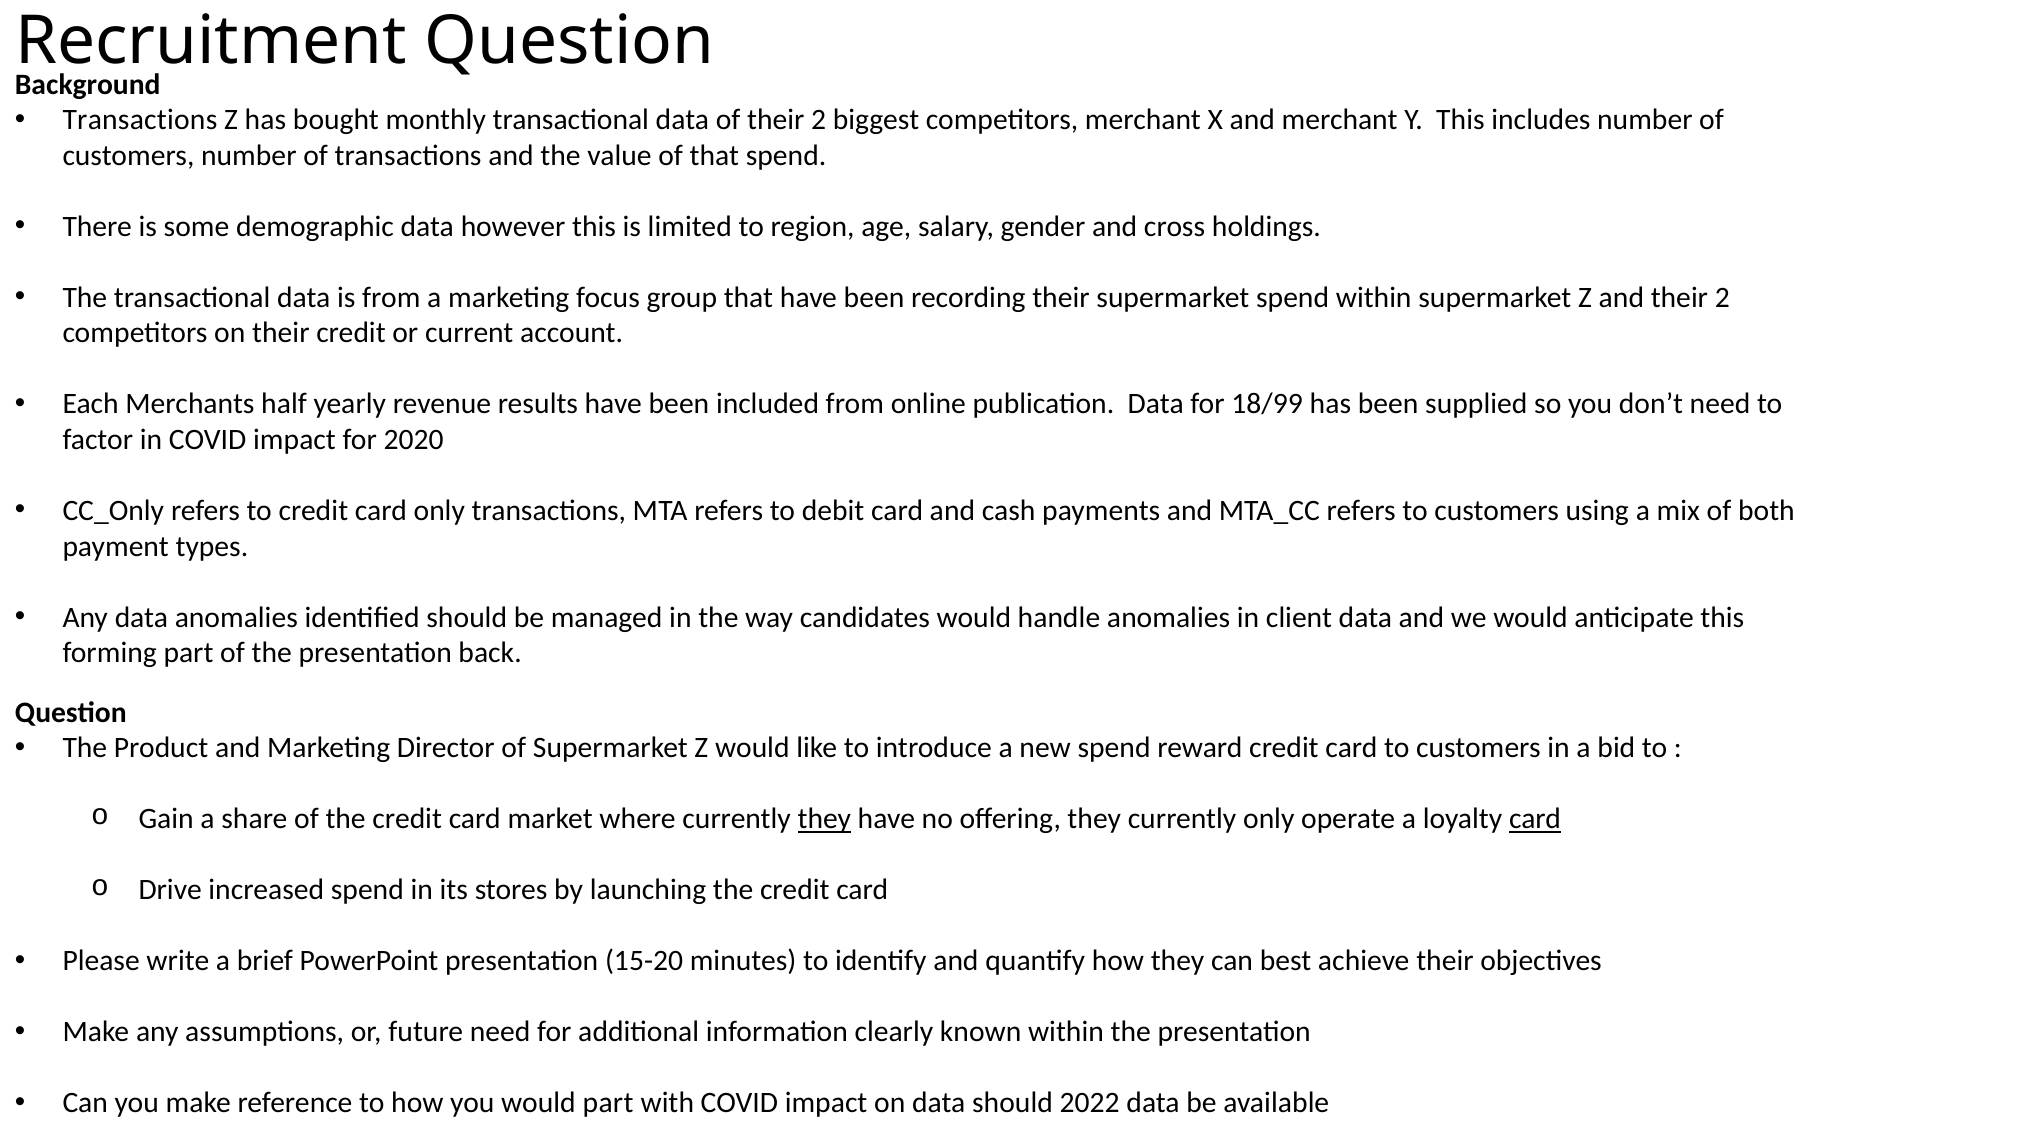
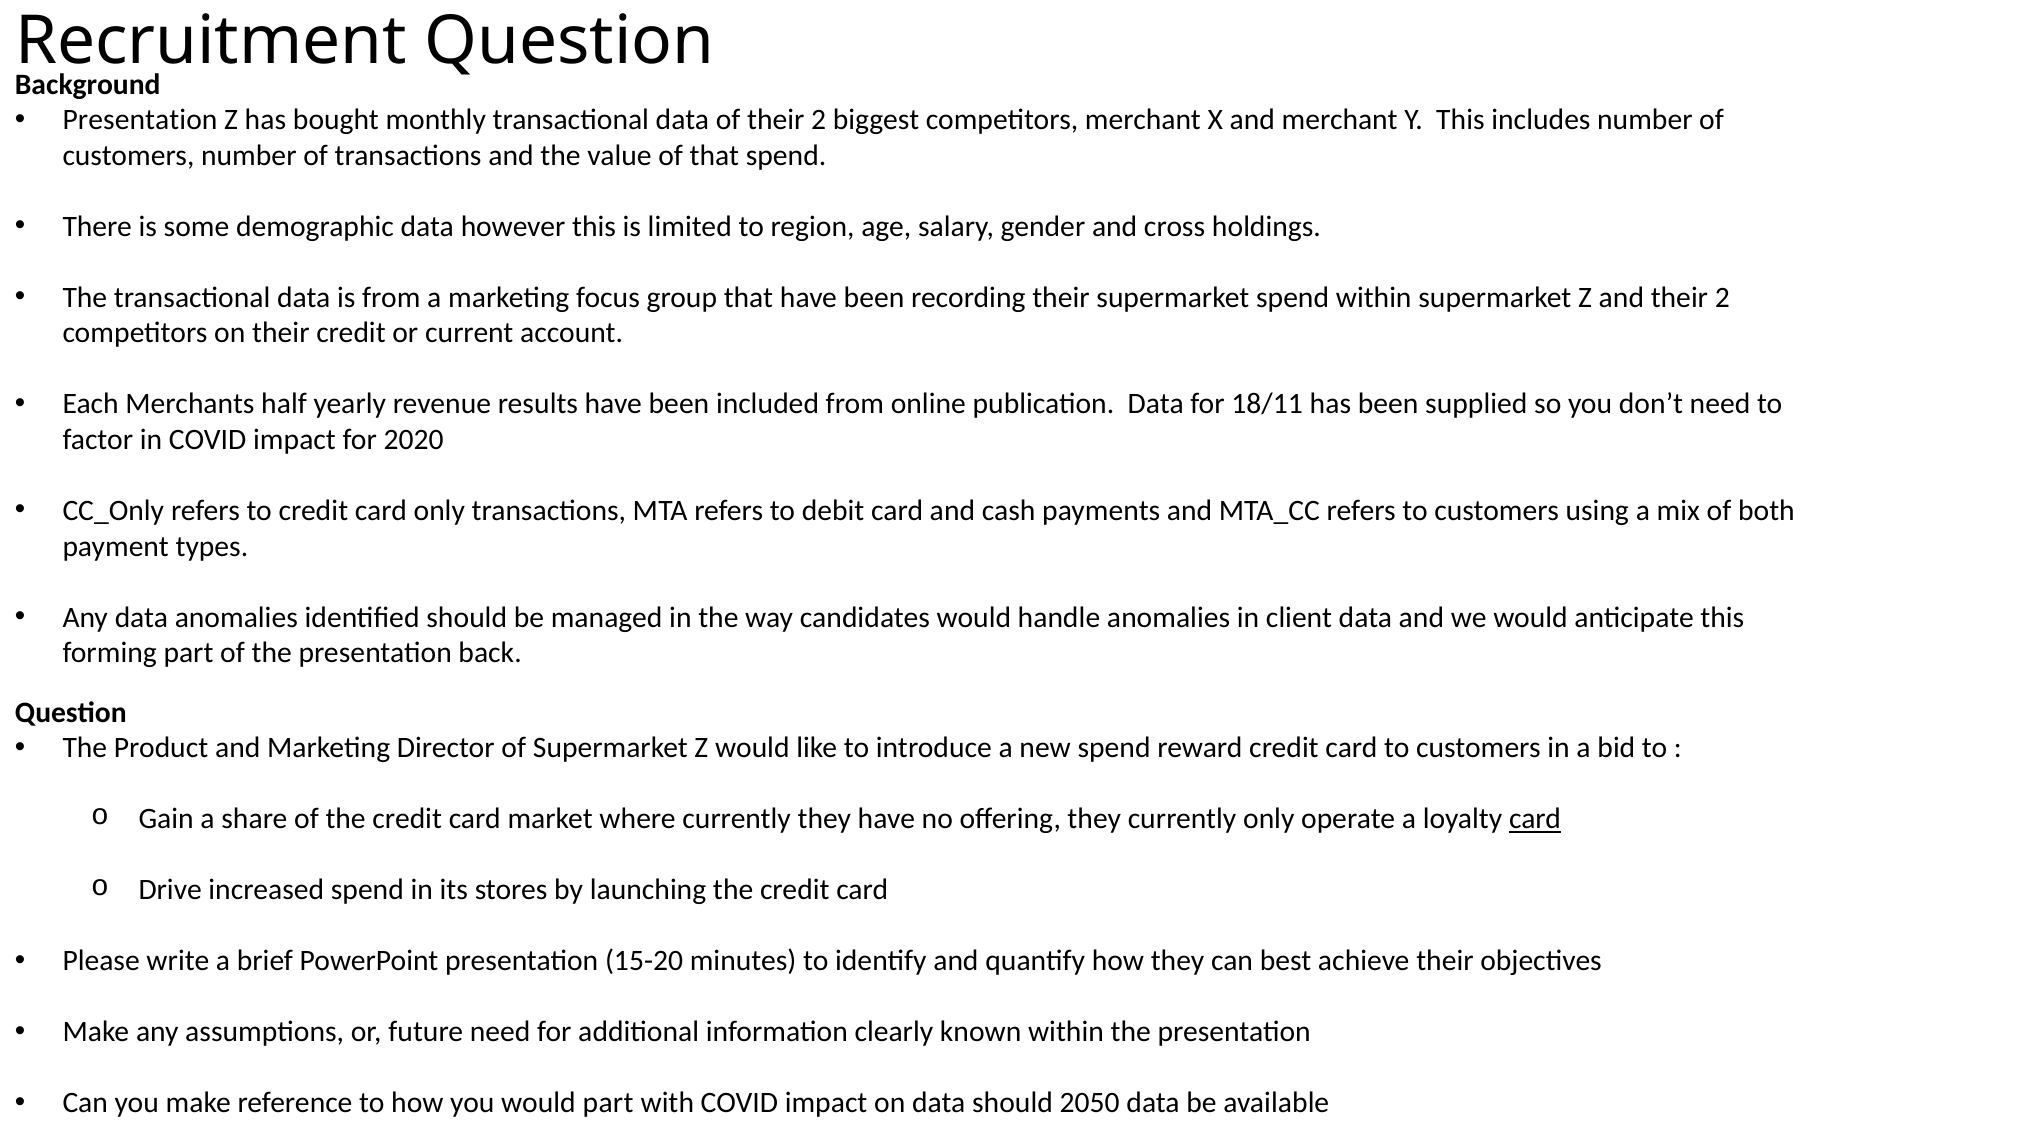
Transactions: Transactions -> Presentation (140, 120)
18/99: 18/99 -> 18/11 (1267, 404)
they underline: present -> none (824, 819)
2022: 2022 -> 2050 (1090, 1103)
